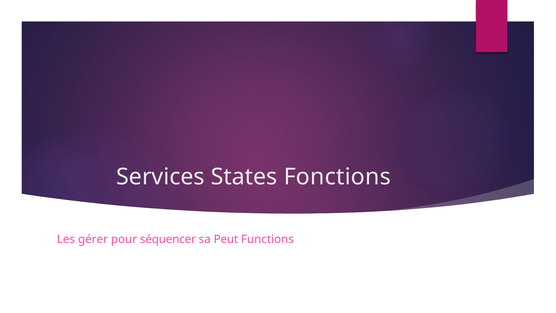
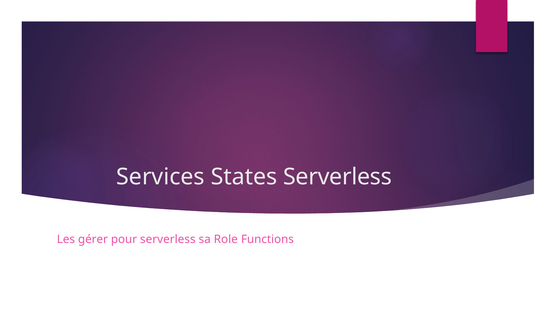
States Fonctions: Fonctions -> Serverless (337, 177)
pour séquencer: séquencer -> serverless (168, 239)
Peut: Peut -> Role (226, 239)
